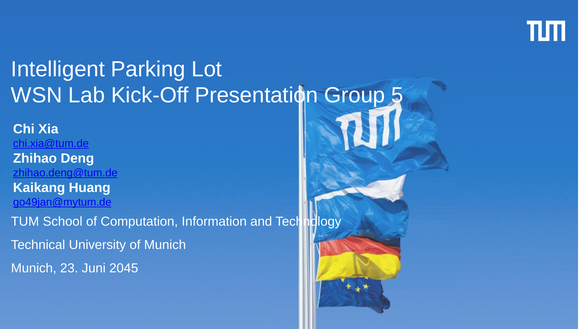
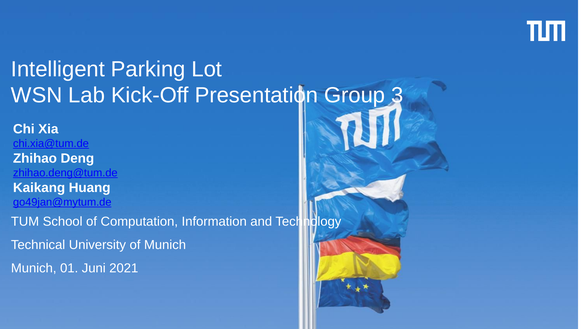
5: 5 -> 3 (397, 95)
23: 23 -> 01 (69, 269)
2045: 2045 -> 2021 (124, 269)
